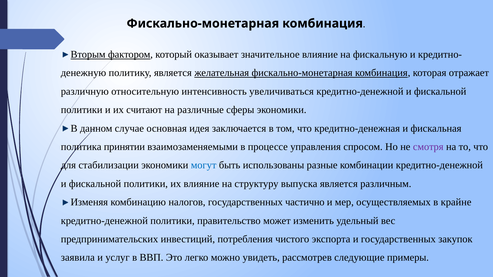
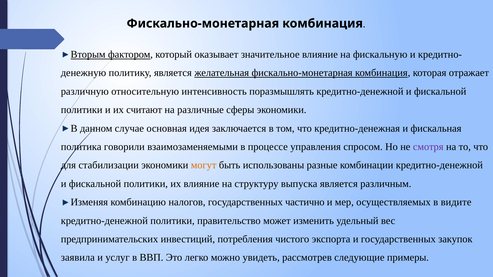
увеличиваться: увеличиваться -> поразмышлять (282, 91)
принятии: принятии -> говорили (124, 147)
могут colour: blue -> orange (204, 165)
крайне: крайне -> видите (456, 202)
